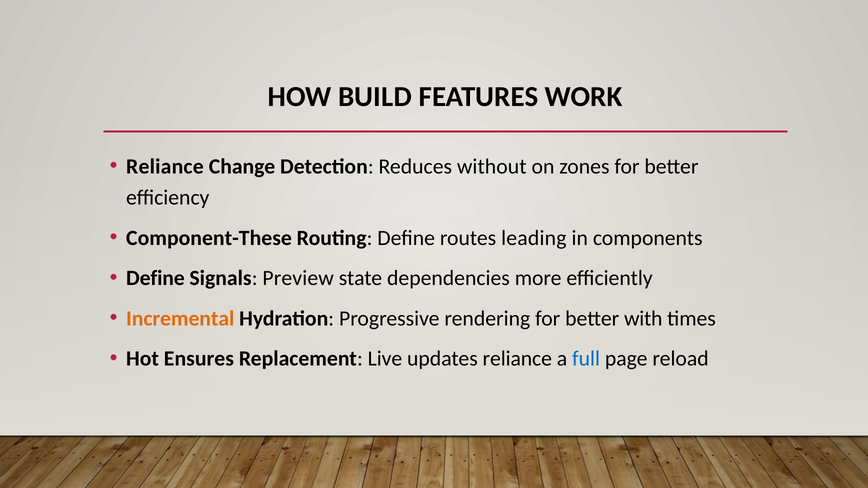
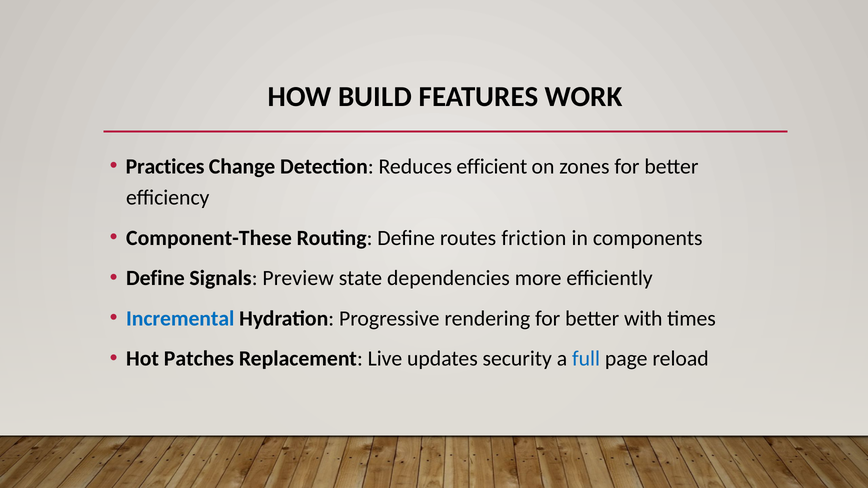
Reliance: Reliance -> Practices (165, 167)
without: without -> efficient (492, 167)
leading: leading -> friction (534, 238)
Incremental colour: orange -> blue (180, 319)
Ensures: Ensures -> Patches (199, 359)
updates reliance: reliance -> security (517, 359)
